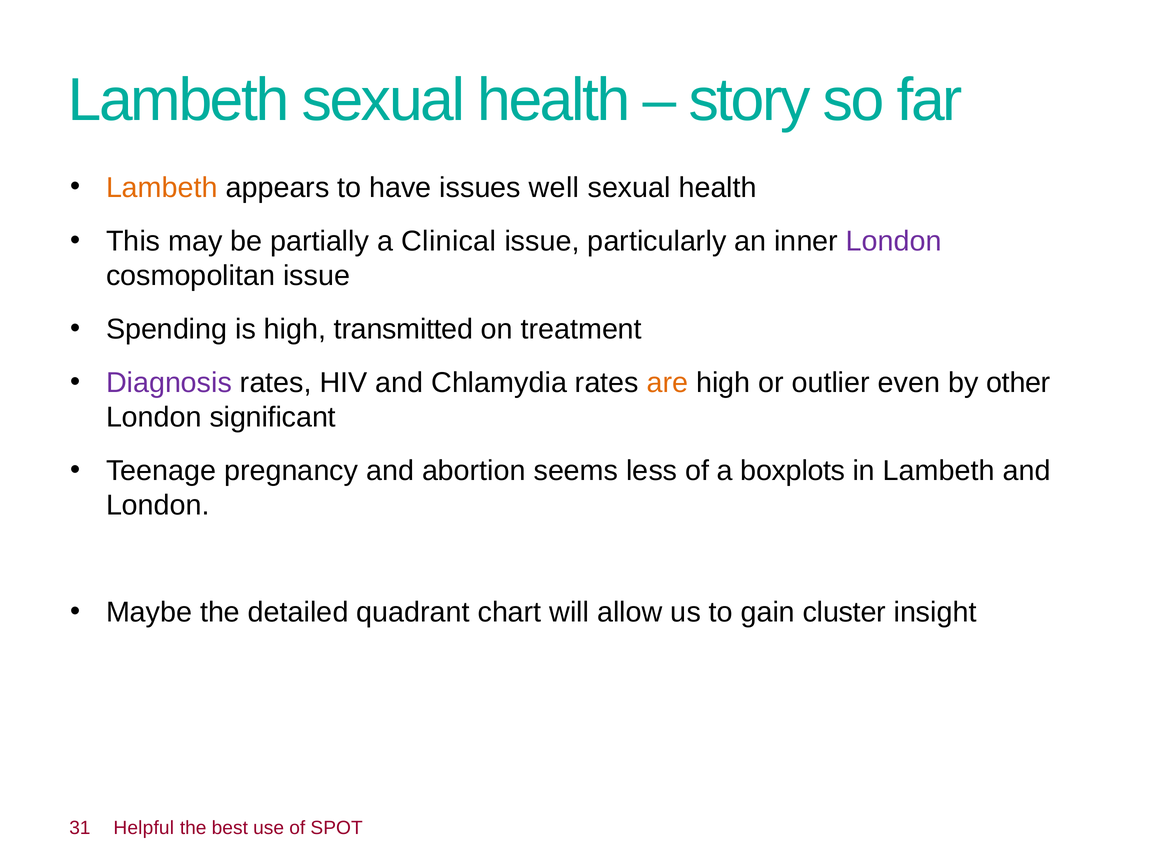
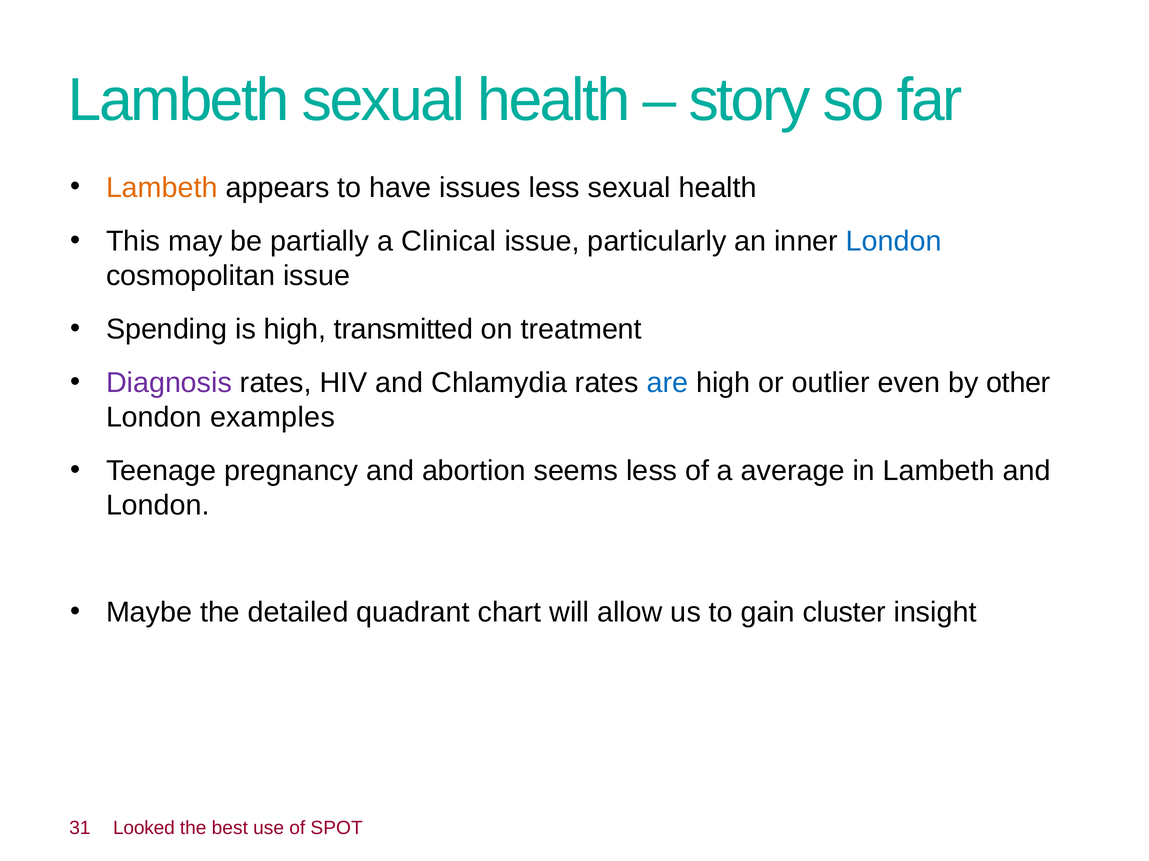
issues well: well -> less (554, 188)
London colour: purple -> blue (894, 241)
are colour: orange -> blue (667, 383)
significant: significant -> examples (273, 417)
boxplots: boxplots -> average (793, 471)
Helpful: Helpful -> Looked (144, 829)
